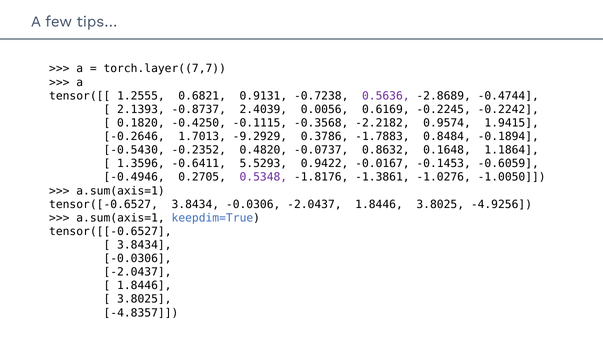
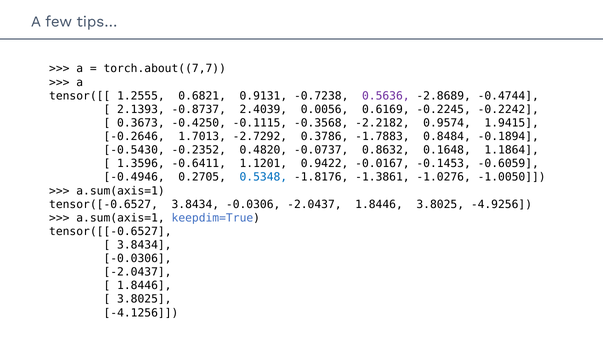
torch.layer((7,7: torch.layer((7,7 -> torch.about((7,7 (165, 69)
0.1820: 0.1820 -> 0.3673 (141, 123)
-9.2929: -9.2929 -> -2.7292 (260, 137)
5.5293: 5.5293 -> 1.1201 (263, 164)
0.5348 colour: purple -> blue (263, 177)
-4.8357: -4.8357 -> -4.1256 (141, 313)
